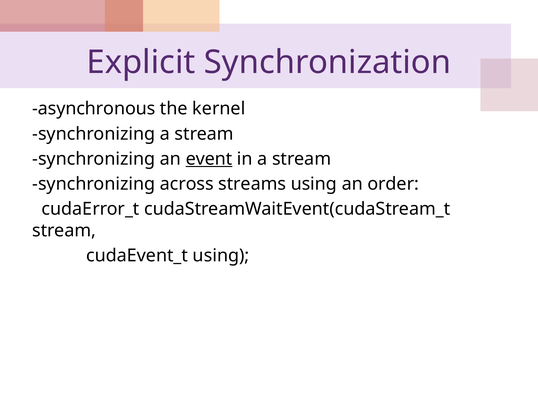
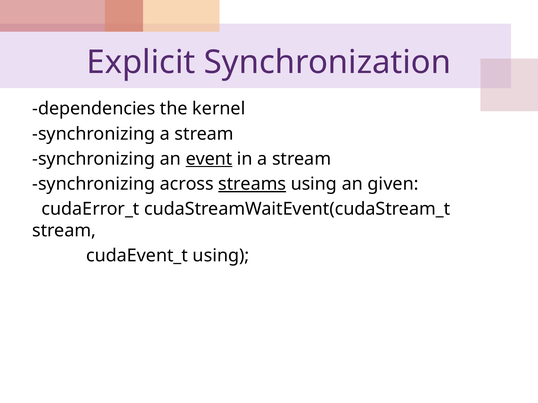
asynchronous: asynchronous -> dependencies (94, 109)
streams underline: none -> present (252, 184)
order: order -> given (393, 184)
